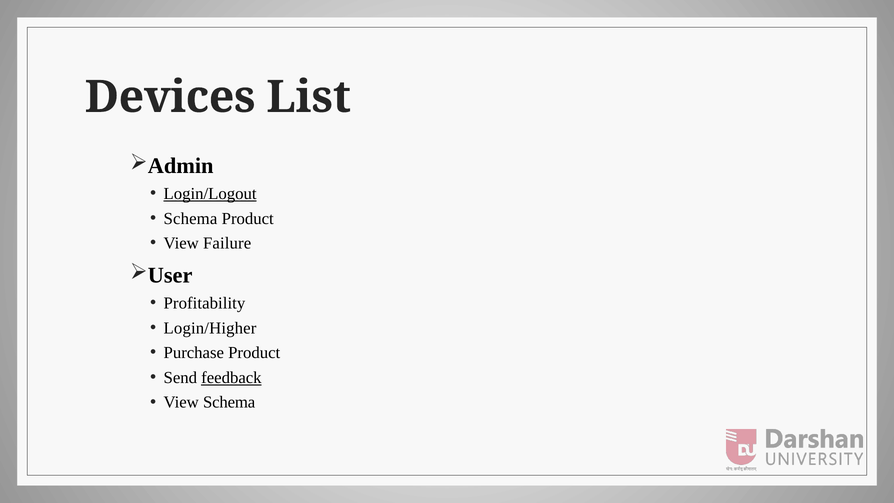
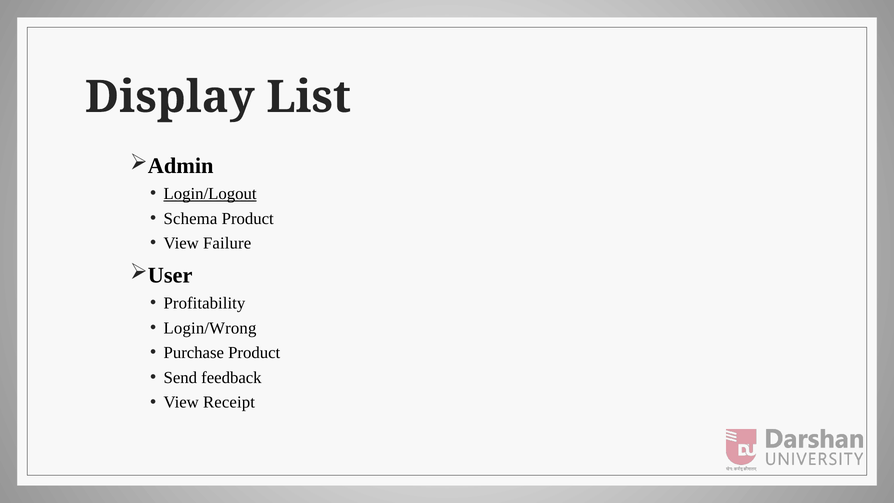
Devices: Devices -> Display (170, 97)
Login/Higher: Login/Higher -> Login/Wrong (210, 328)
feedback underline: present -> none (231, 378)
View Schema: Schema -> Receipt (229, 402)
